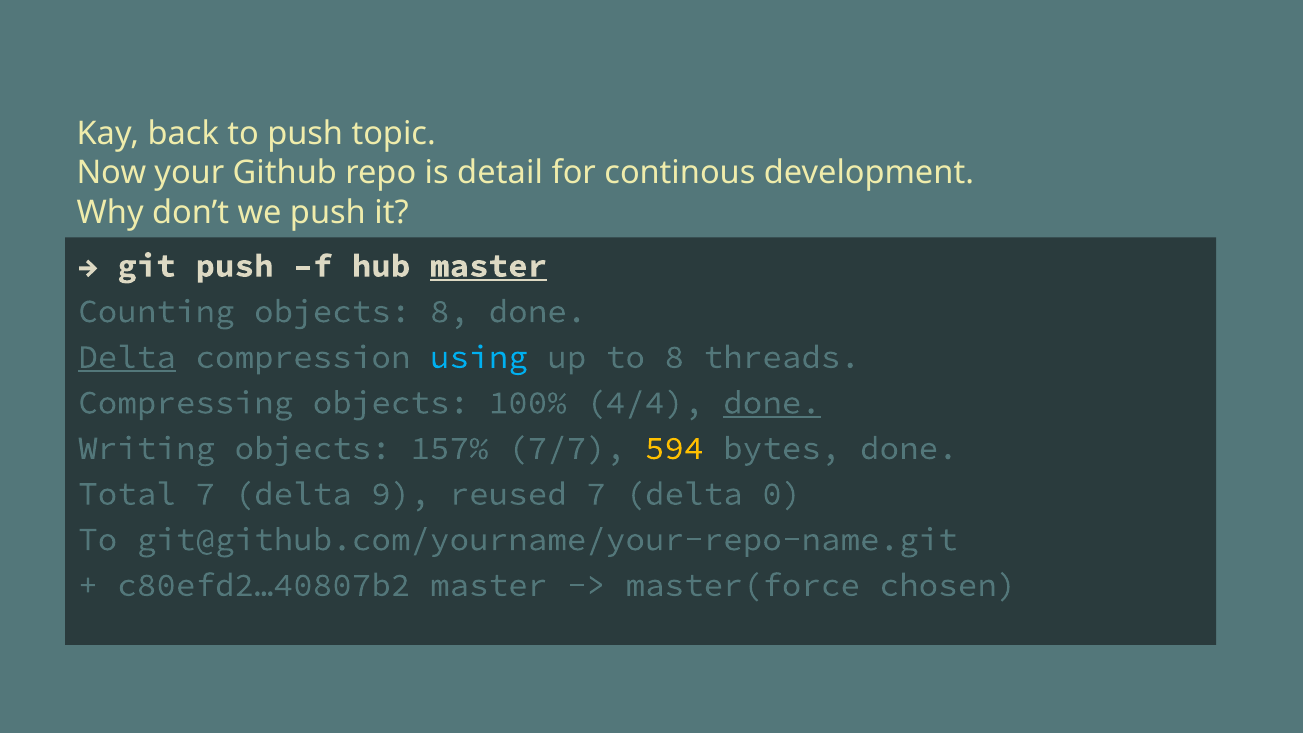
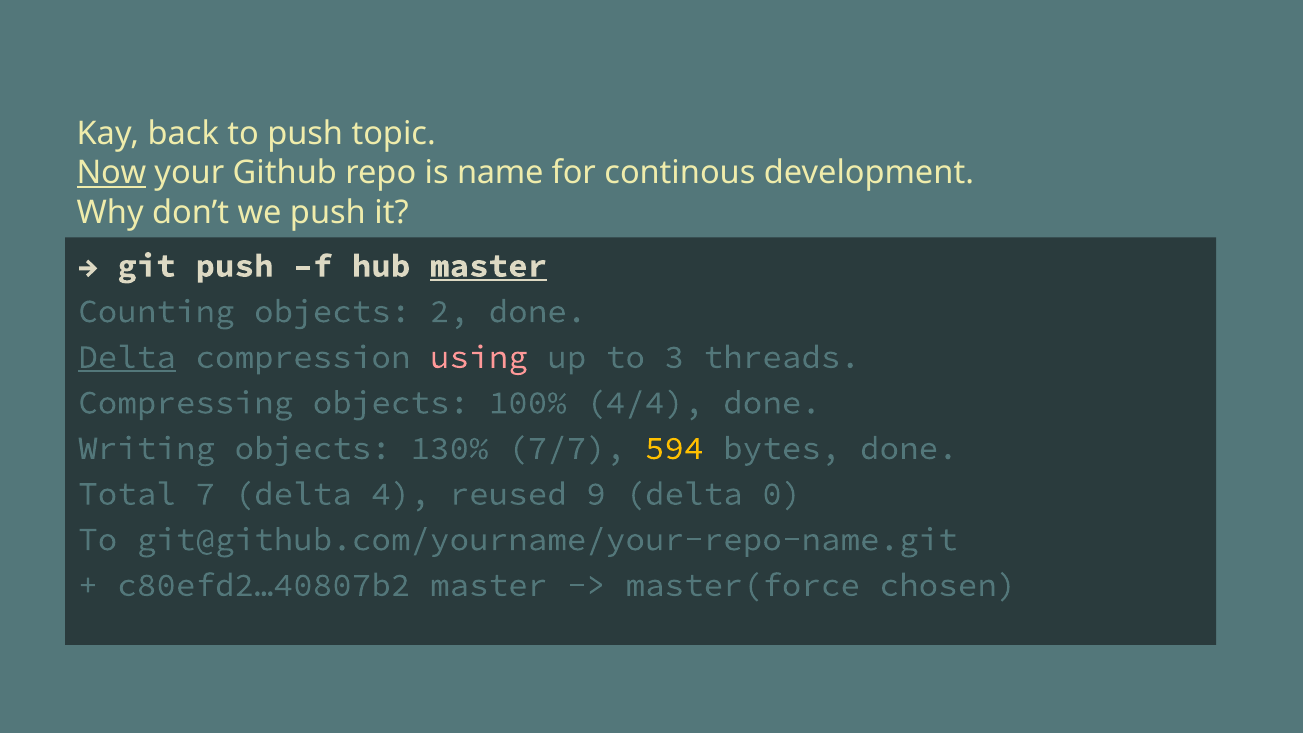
Now underline: none -> present (112, 173)
detail: detail -> name (500, 173)
objects 8: 8 -> 2 (450, 311)
using colour: light blue -> pink (479, 357)
to 8: 8 -> 3 (674, 357)
done underline: present -> none (772, 403)
157%: 157% -> 130% (450, 448)
9: 9 -> 4 (401, 494)
reused 7: 7 -> 9 (596, 494)
